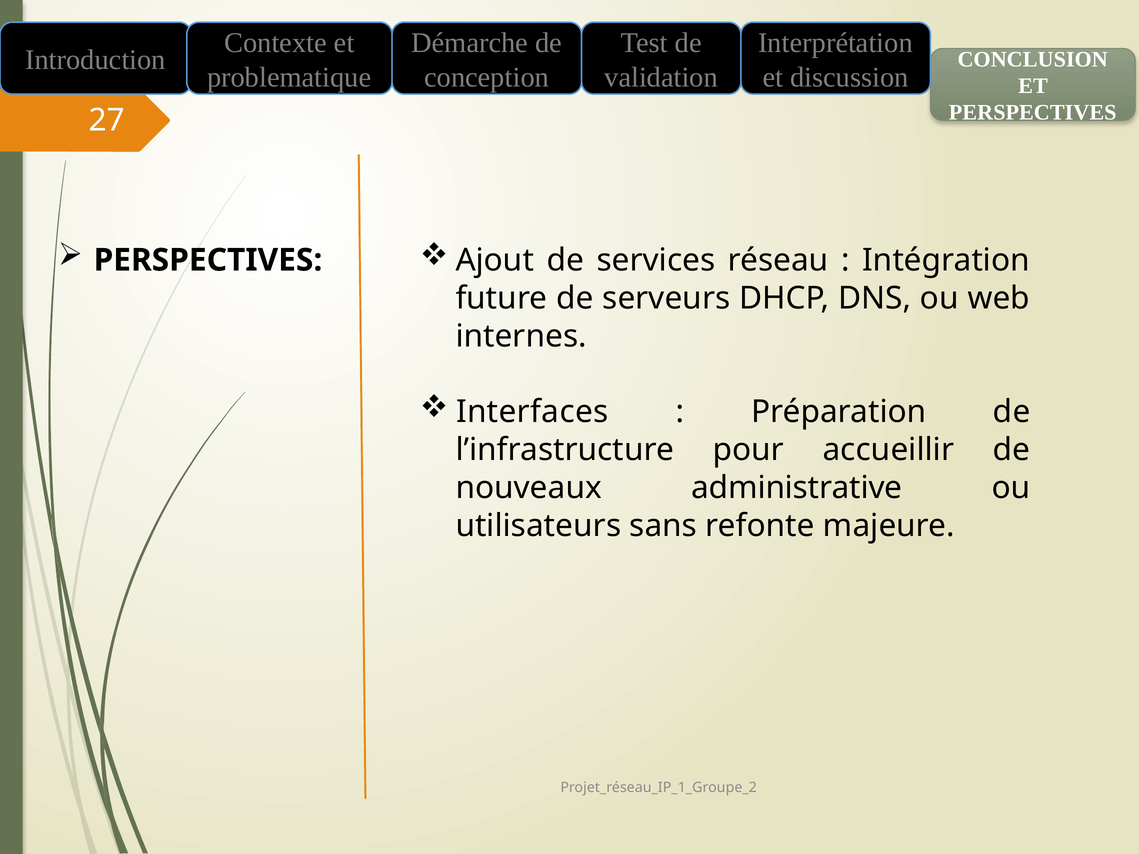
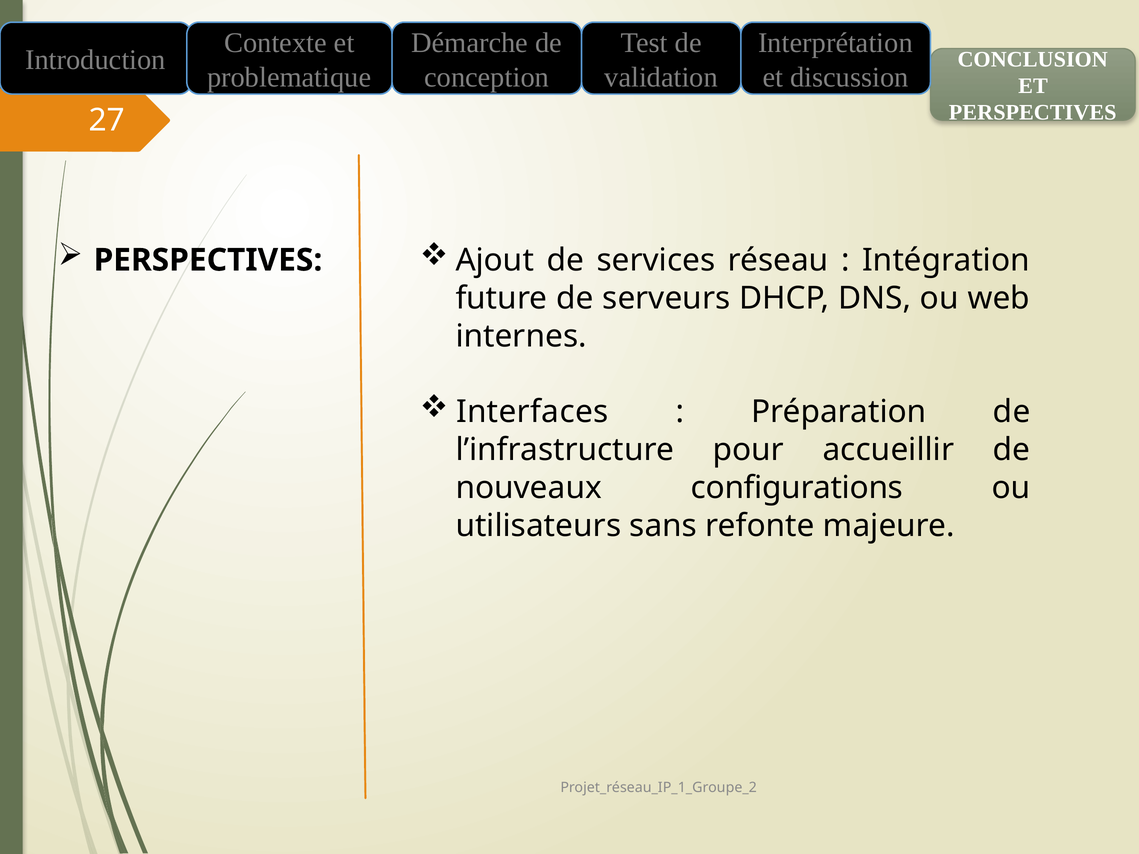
administrative: administrative -> configurations (797, 488)
